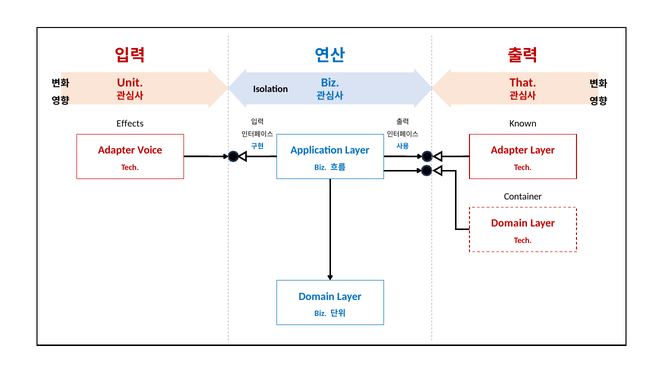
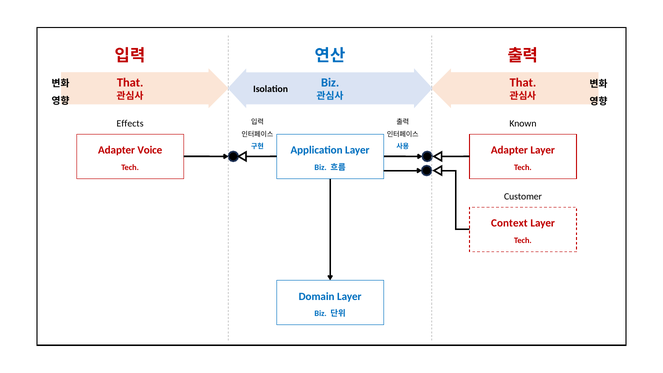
Unit: Unit -> That (130, 83)
Container: Container -> Customer (523, 196)
Domain: Domain -> Context (509, 223)
